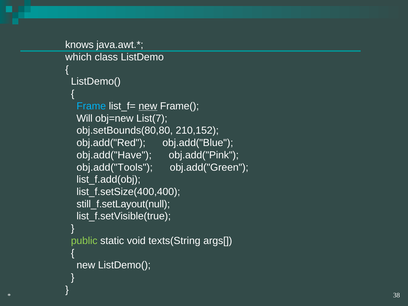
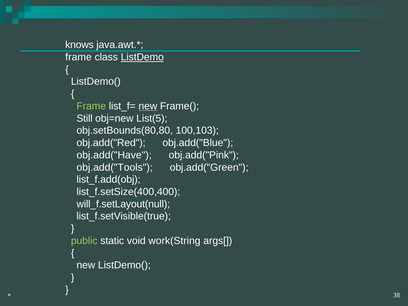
which: which -> frame (79, 57)
ListDemo underline: none -> present (142, 57)
Frame colour: light blue -> light green (91, 106)
Will: Will -> Still (85, 118)
List(7: List(7 -> List(5 (152, 118)
210,152: 210,152 -> 100,103 (197, 131)
still_f.setLayout(null: still_f.setLayout(null -> will_f.setLayout(null (123, 204)
texts(String: texts(String -> work(String (174, 241)
